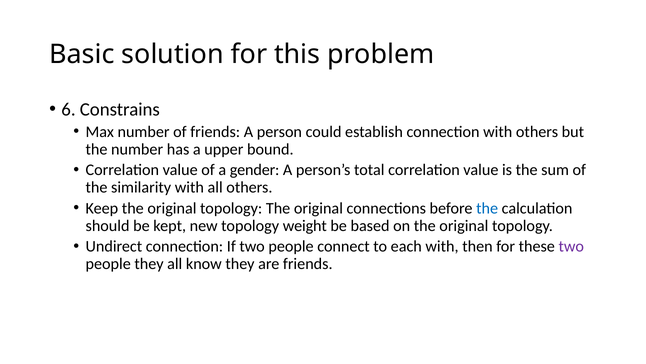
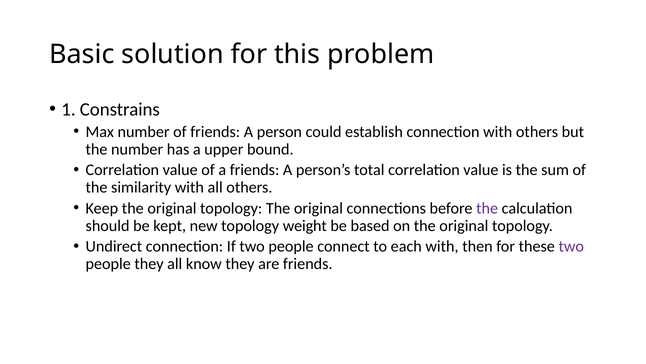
6: 6 -> 1 (69, 109)
a gender: gender -> friends (255, 170)
the colour: blue -> purple (487, 208)
